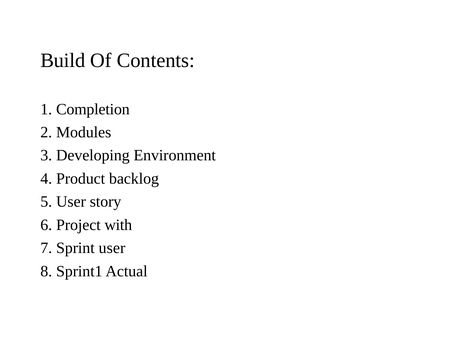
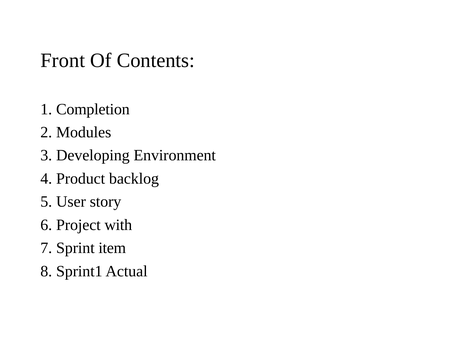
Build: Build -> Front (63, 60)
Sprint user: user -> item (112, 248)
